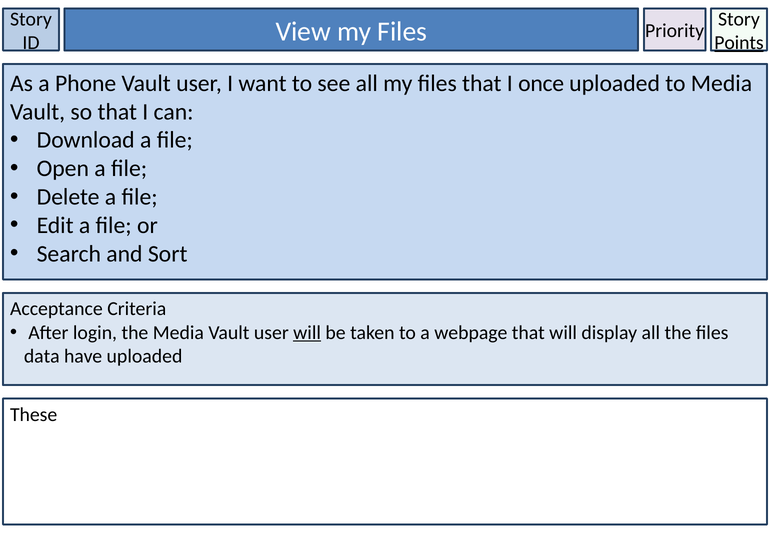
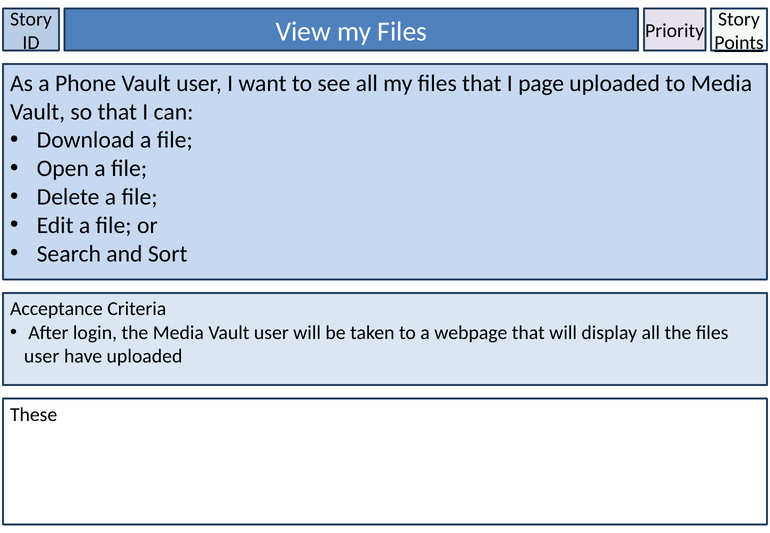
once: once -> page (541, 83)
will underline: present -> none (307, 333)
data: data -> user (42, 356)
